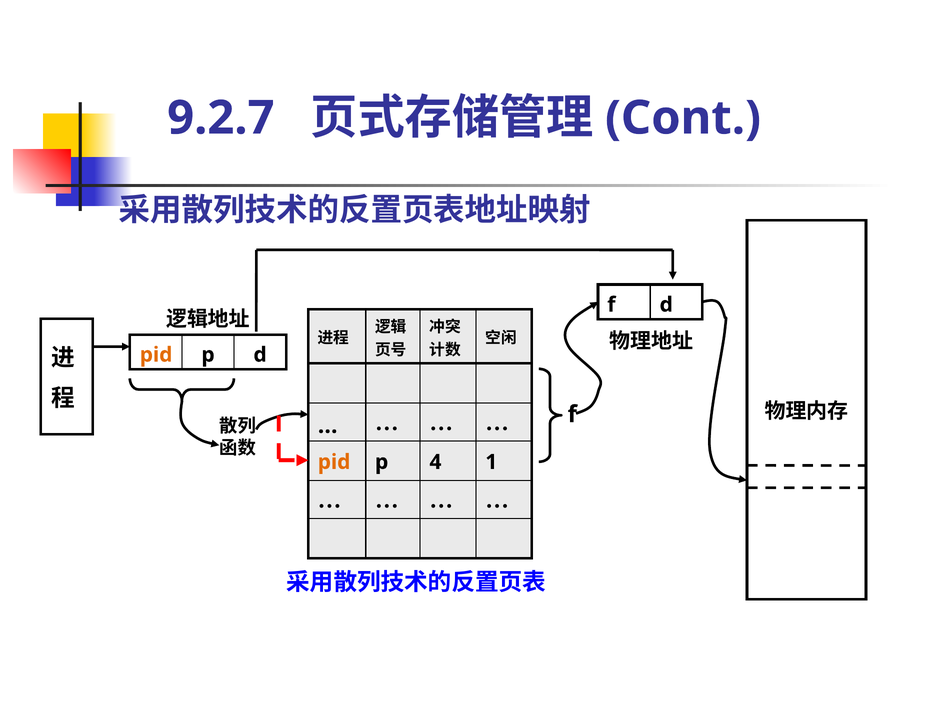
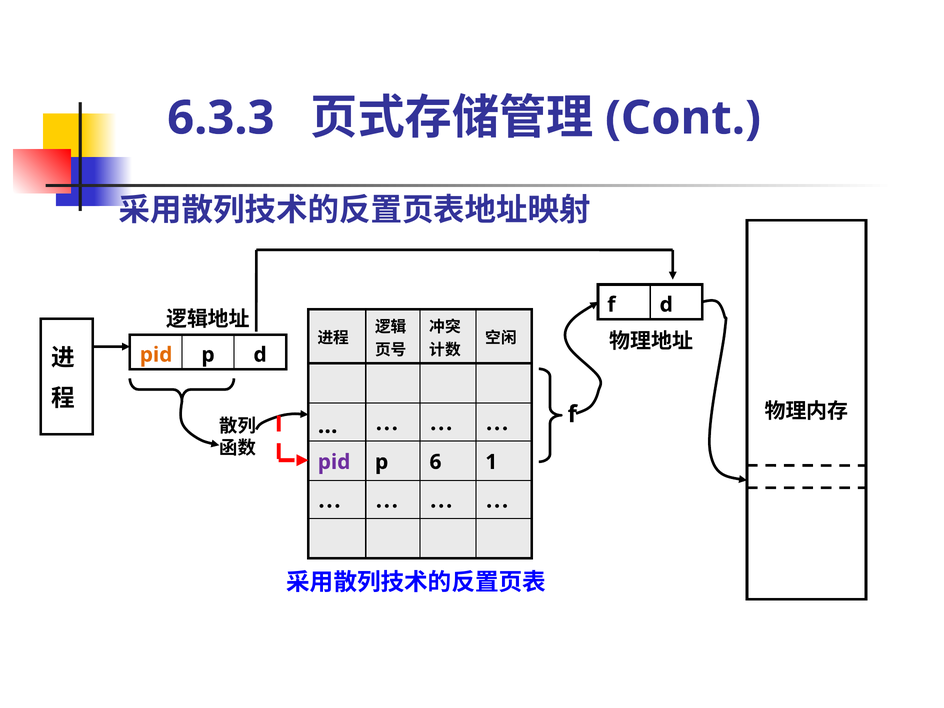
9.2.7: 9.2.7 -> 6.3.3 (221, 118)
pid colour: orange -> purple (334, 462)
4: 4 -> 6 (435, 462)
